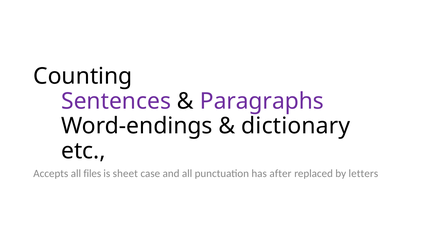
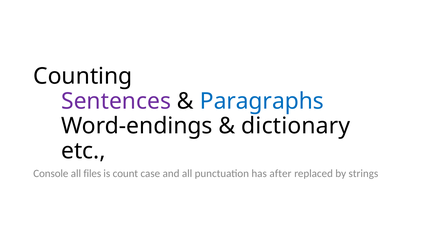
Paragraphs colour: purple -> blue (262, 101)
Accepts: Accepts -> Console (51, 173)
sheet: sheet -> count (125, 173)
letters: letters -> strings (363, 173)
